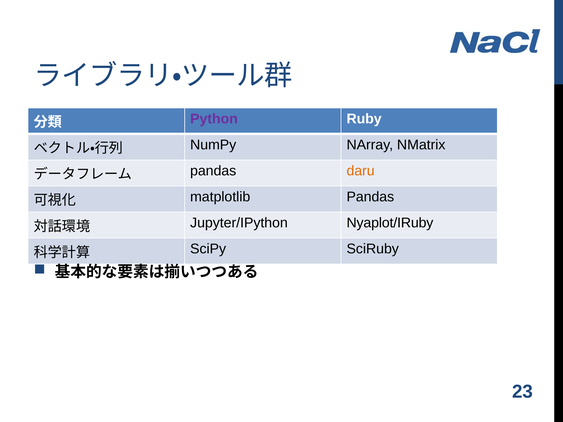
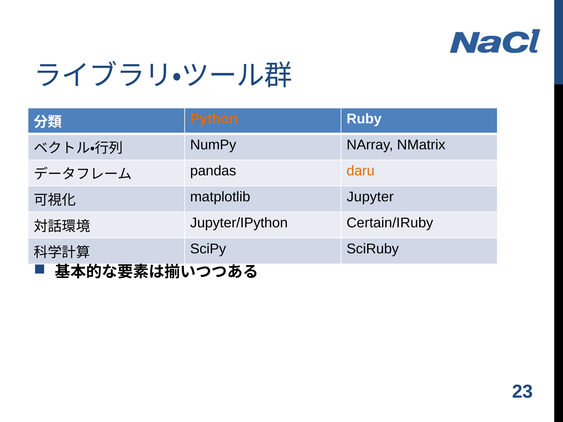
Python colour: purple -> orange (214, 119)
matplotlib Pandas: Pandas -> Jupyter (370, 197)
Nyaplot/IRuby: Nyaplot/IRuby -> Certain/IRuby (390, 223)
